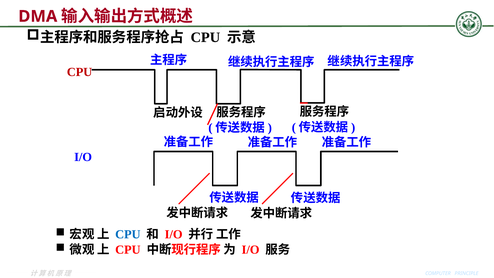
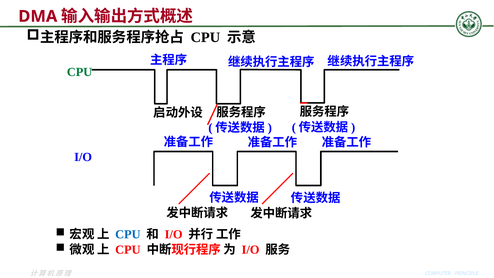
CPU colour: red -> green (80, 72)
